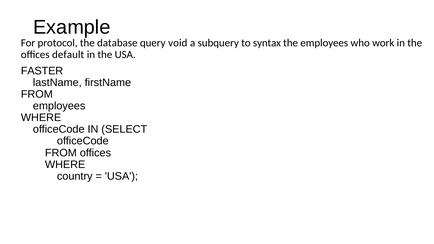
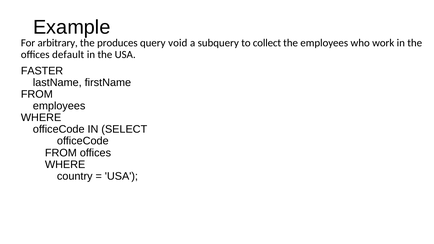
protocol: protocol -> arbitrary (58, 43)
database: database -> produces (117, 43)
syntax: syntax -> collect (267, 43)
